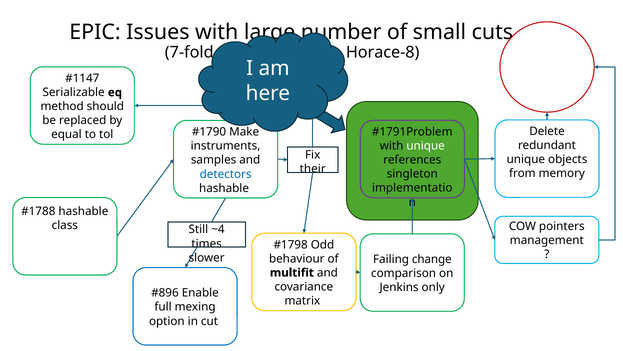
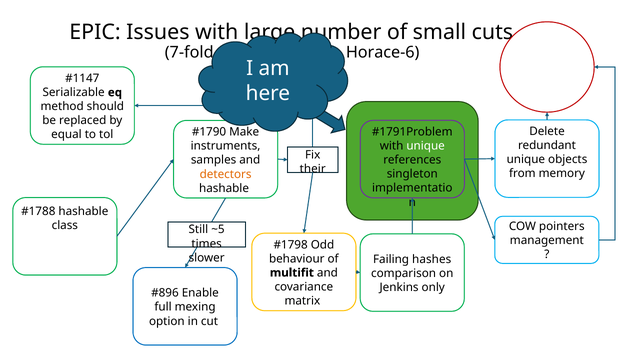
Horace-8: Horace-8 -> Horace-6 (383, 52)
detectors colour: blue -> orange (226, 174)
~4: ~4 -> ~5 (218, 229)
change: change -> hashes (432, 259)
